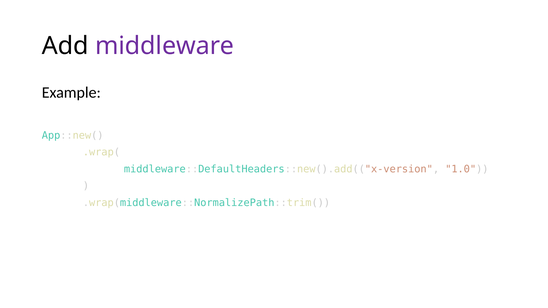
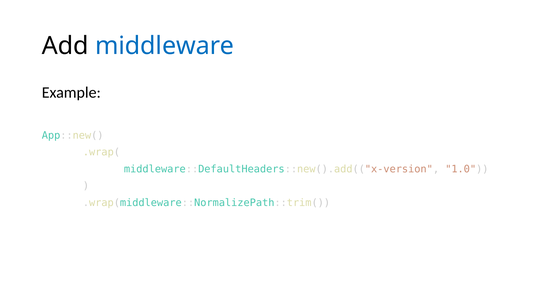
middleware colour: purple -> blue (165, 46)
